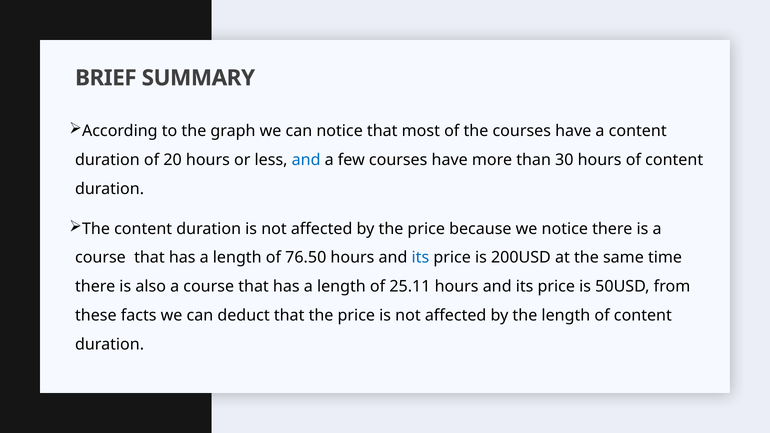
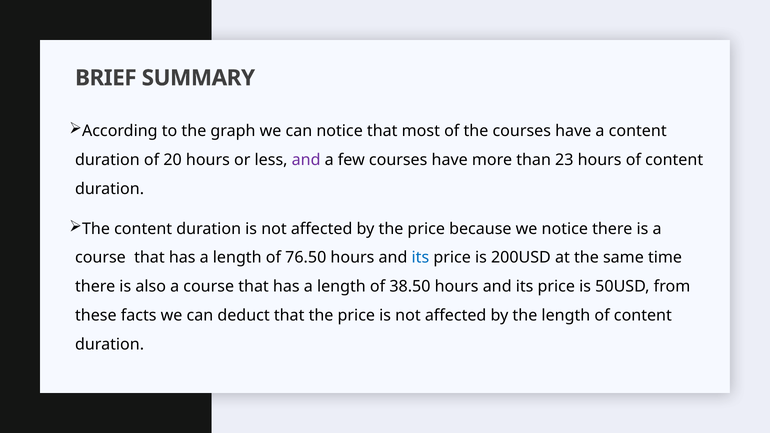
and colour: blue -> purple (306, 160)
30: 30 -> 23 (564, 160)
25.11: 25.11 -> 38.50 (410, 287)
